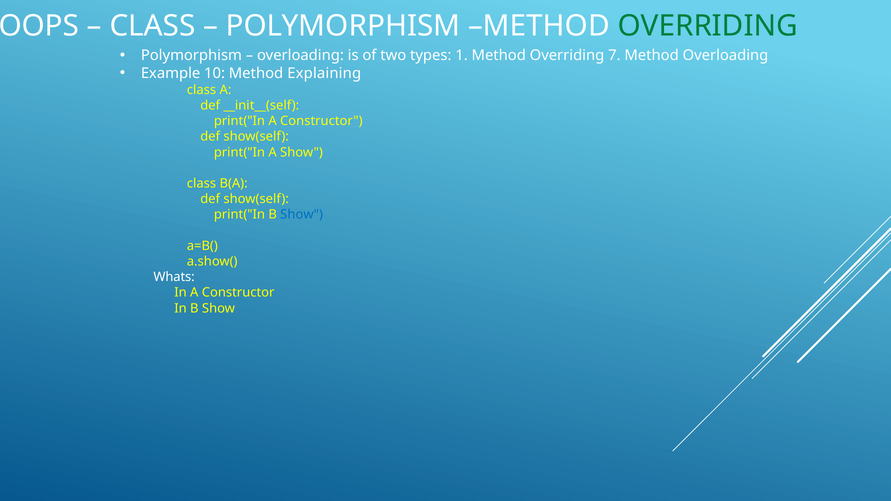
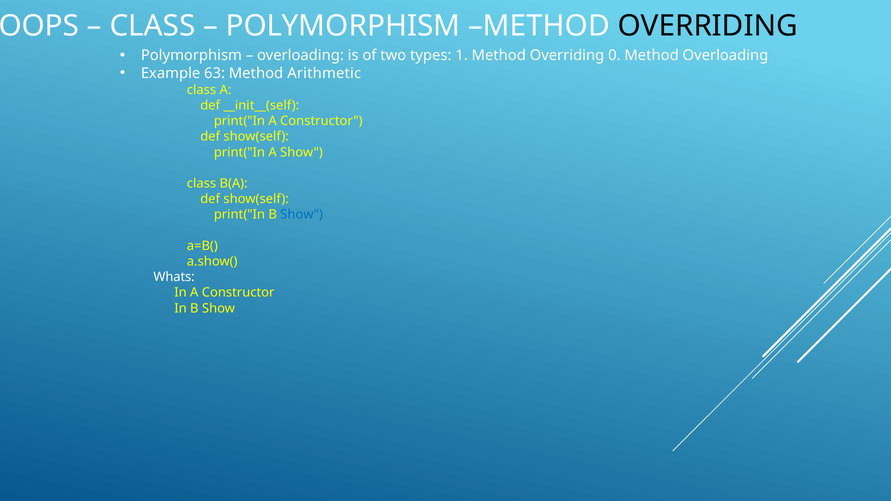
OVERRIDING colour: green -> black (708, 26)
7: 7 -> 0 (614, 56)
10: 10 -> 63 (215, 73)
Explaining: Explaining -> Arithmetic (324, 73)
